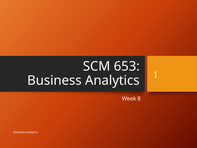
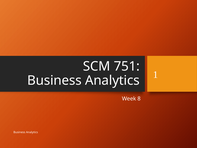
653: 653 -> 751 (127, 66)
